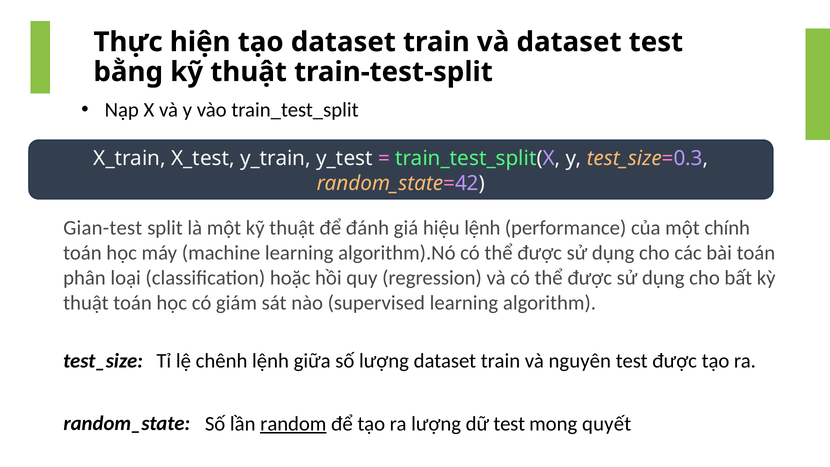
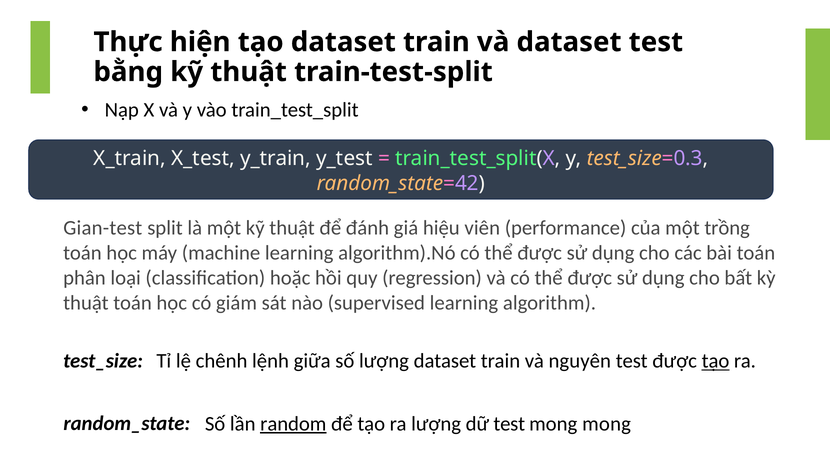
hiệu lệnh: lệnh -> viên (482, 228)
chính: chính -> trồng (727, 228)
tạo underline: none -> present (716, 361)
mong quyết: quyết -> mong (607, 424)
